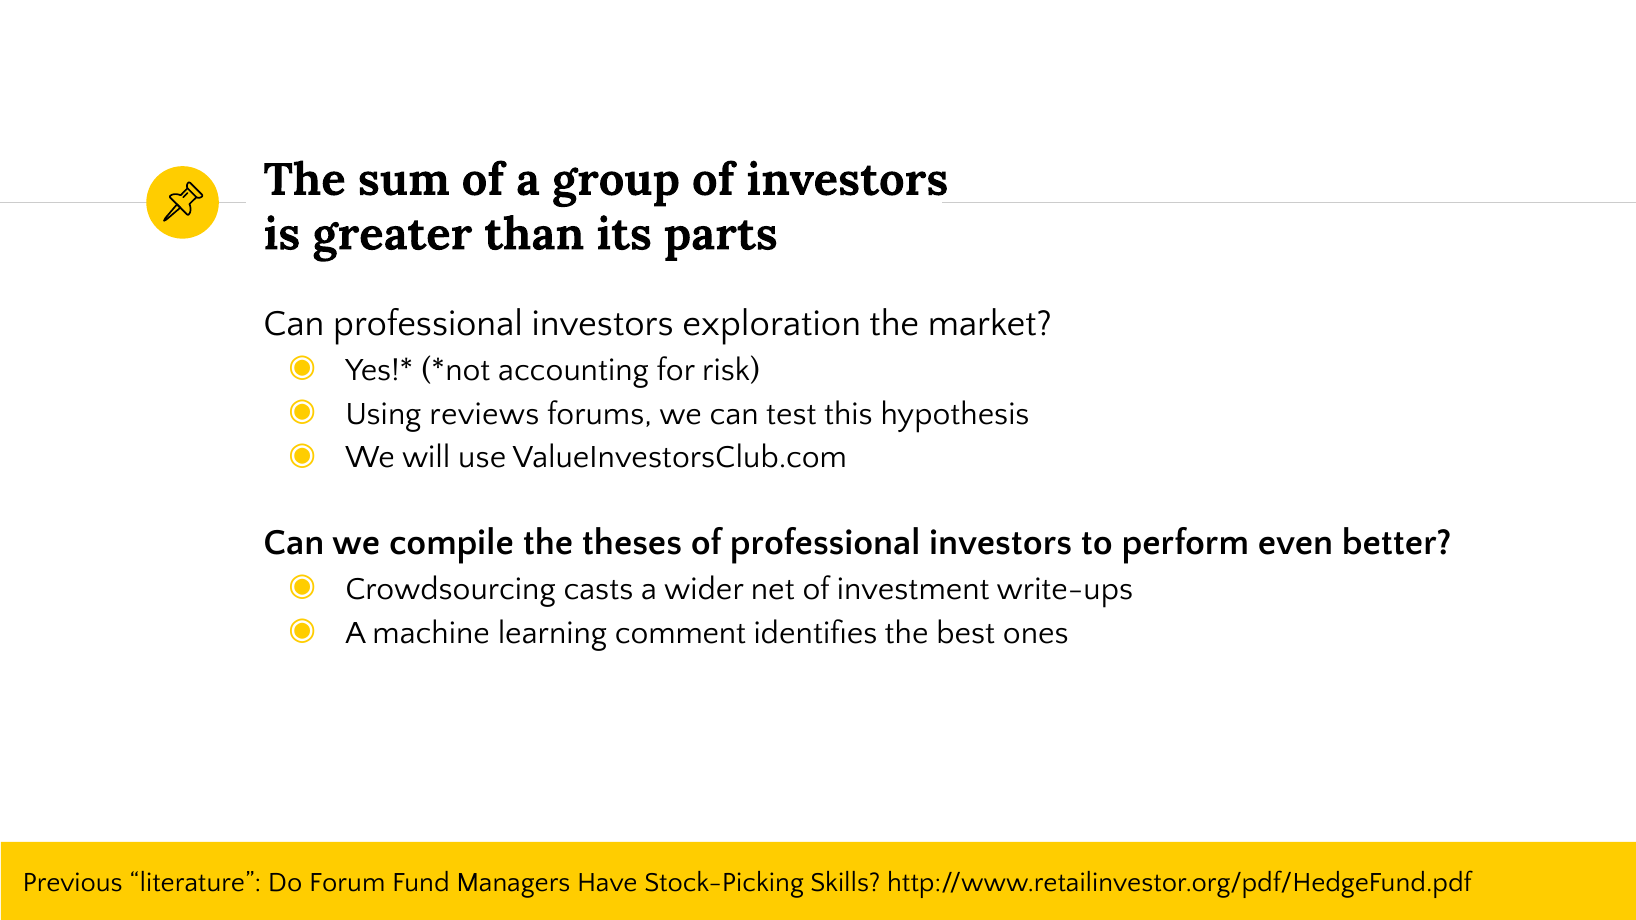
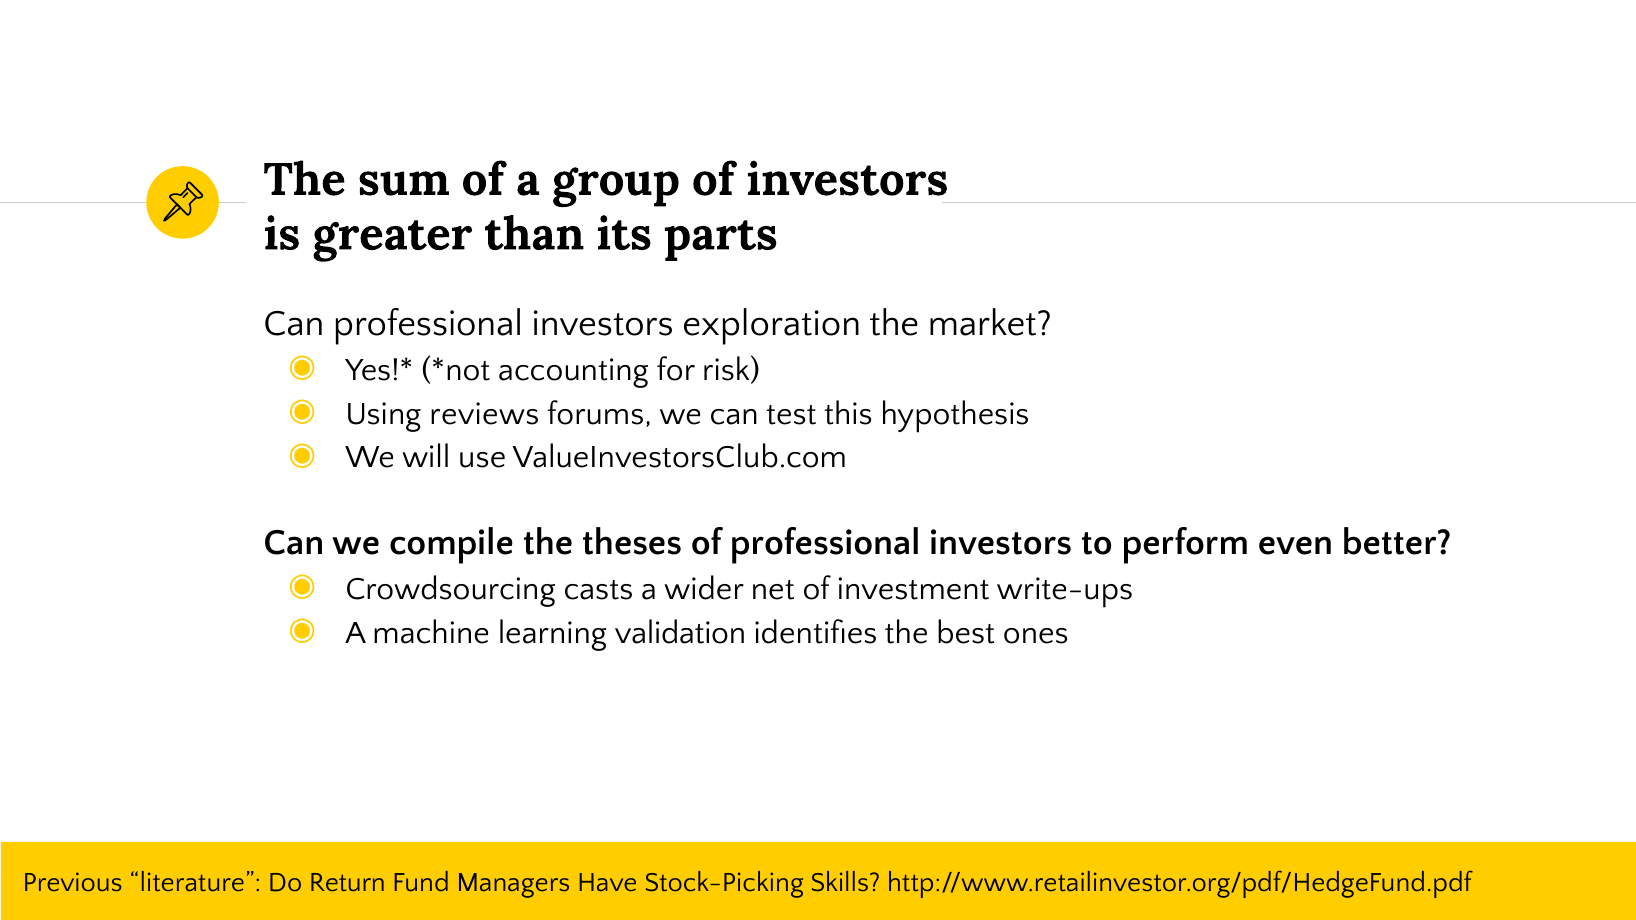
comment: comment -> validation (681, 633)
Forum: Forum -> Return (347, 883)
